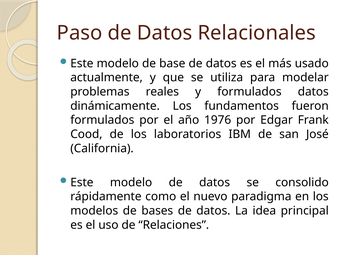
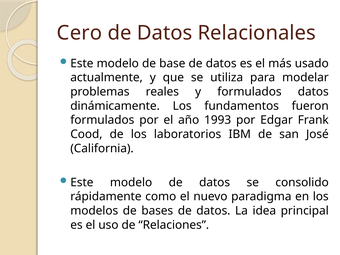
Paso: Paso -> Cero (79, 33)
1976: 1976 -> 1993 (218, 120)
